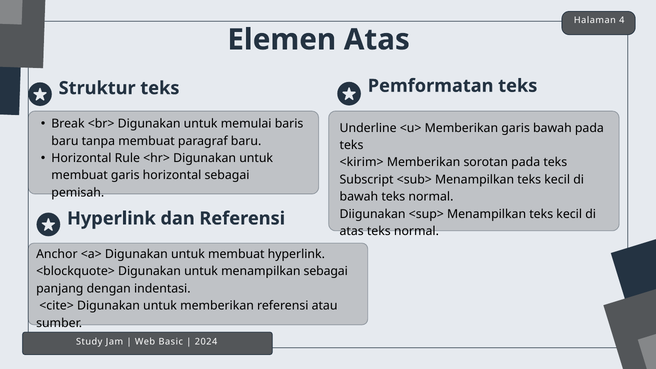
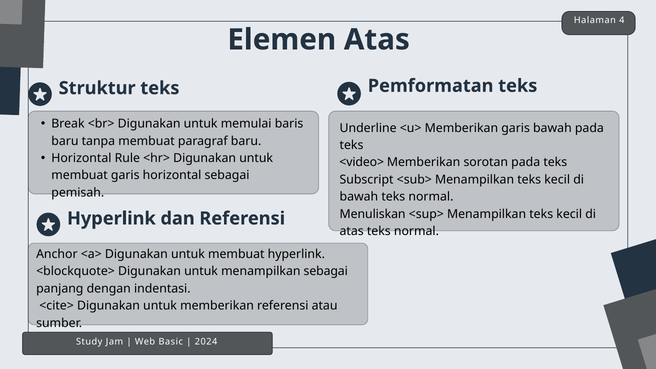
<kirim>: <kirim> -> <video> (362, 162)
Diigunakan: Diigunakan -> Menuliskan (373, 214)
